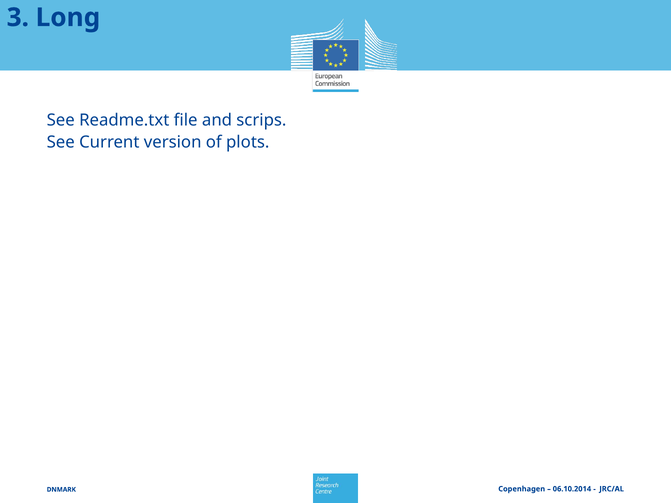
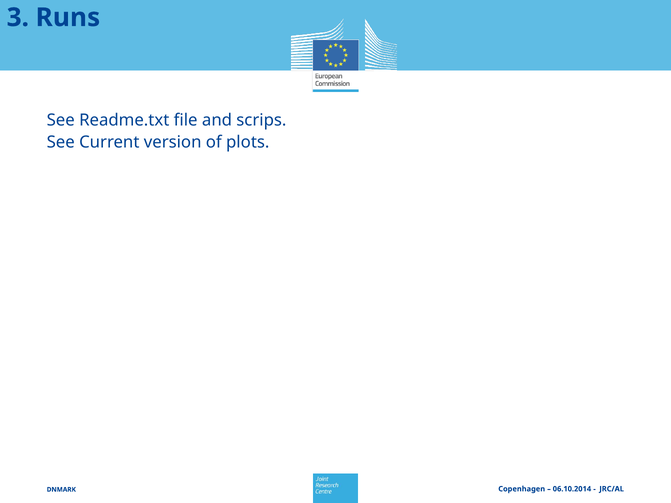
Long: Long -> Runs (68, 17)
